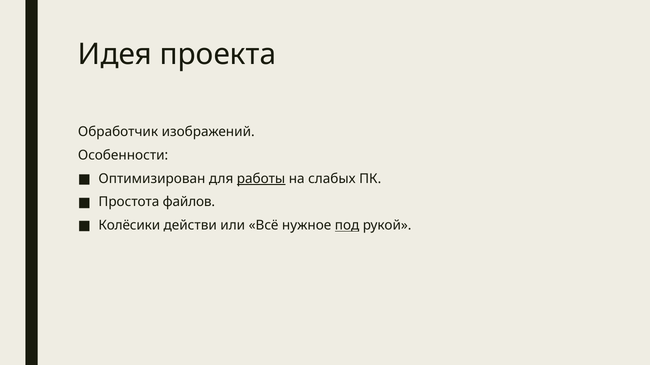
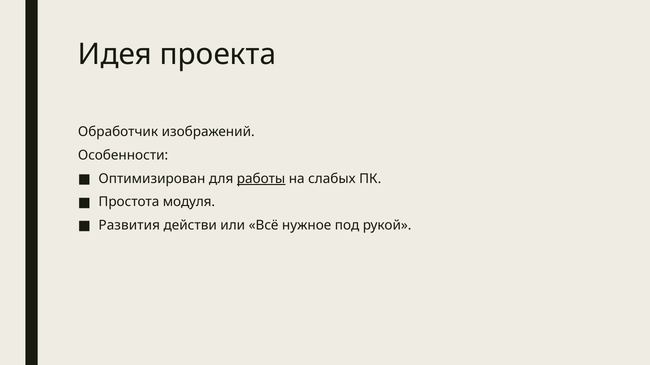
файлов: файлов -> модуля (189, 202)
Колёсики: Колёсики -> Развития (129, 226)
под underline: present -> none (347, 226)
